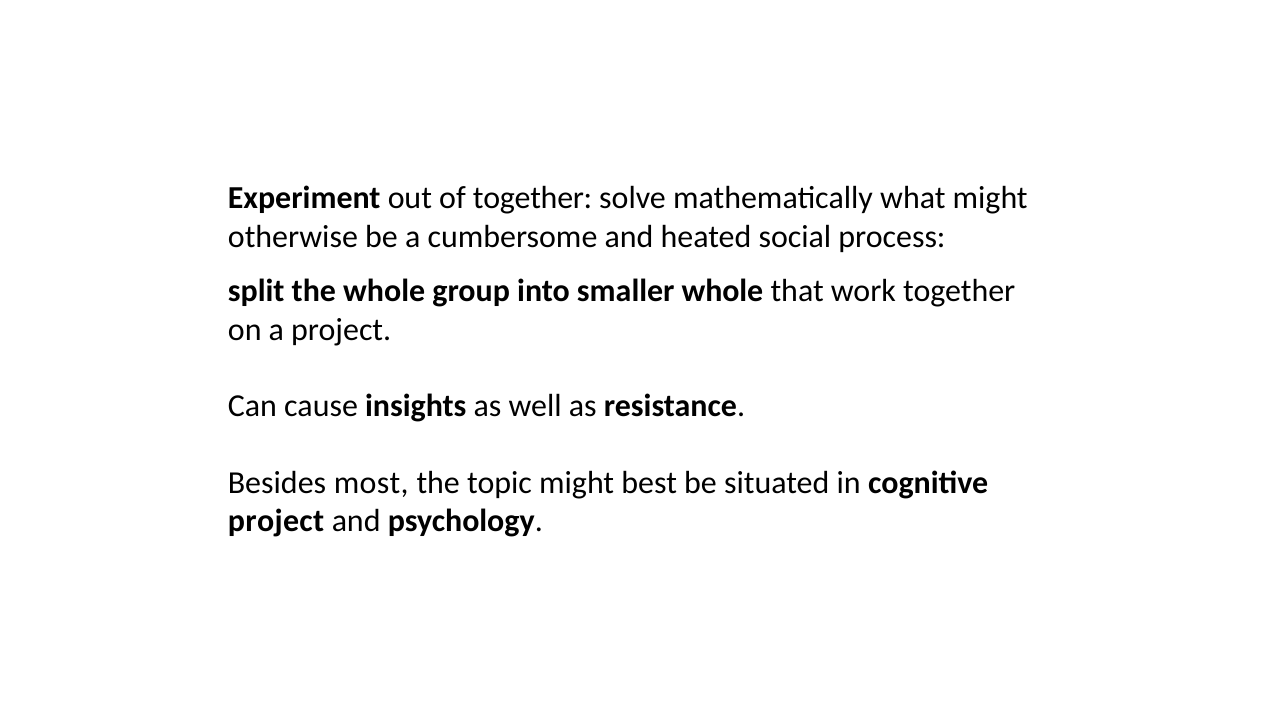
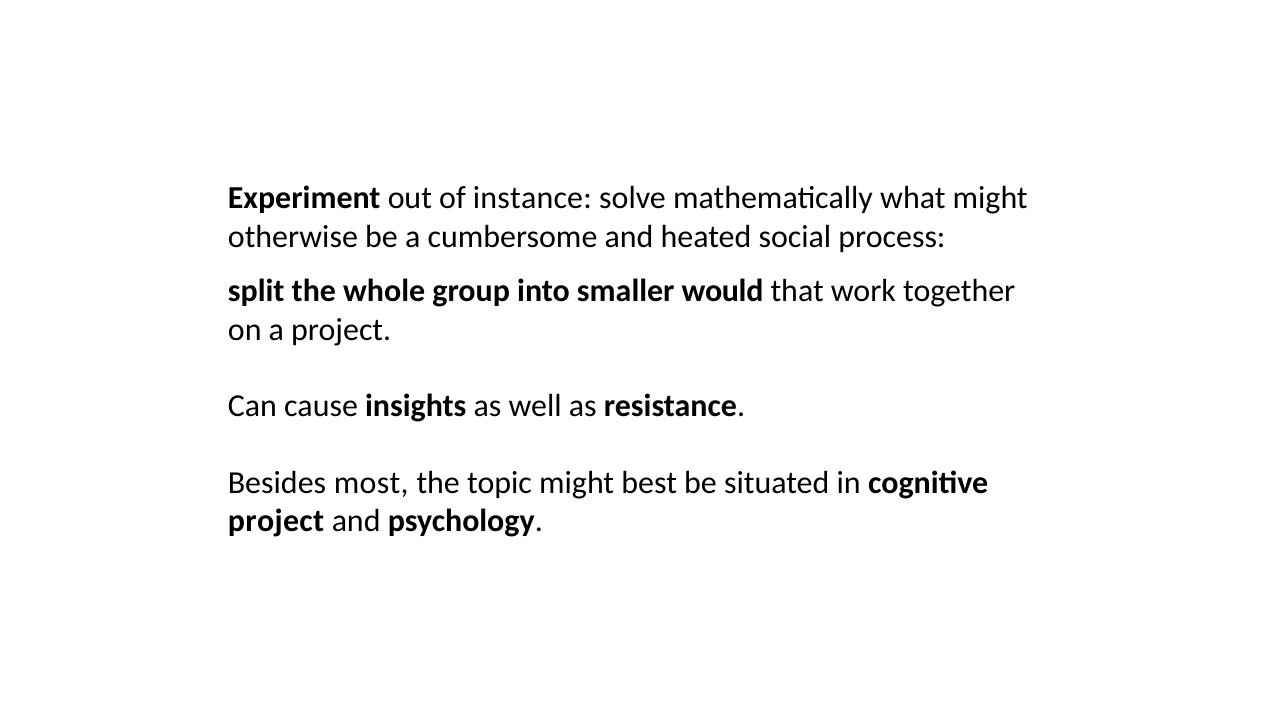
of together: together -> instance (532, 198)
smaller whole: whole -> would (722, 291)
